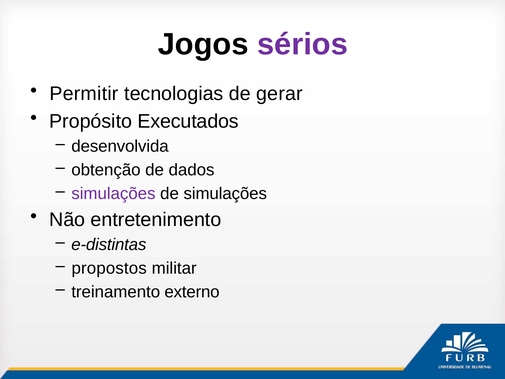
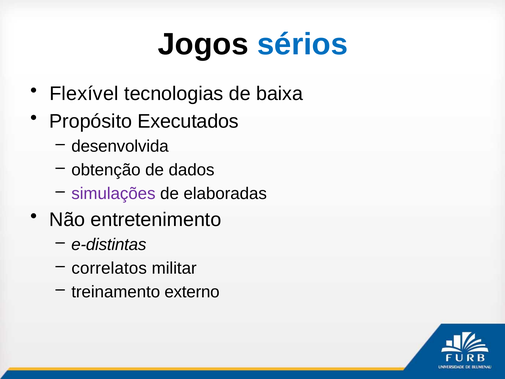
sérios colour: purple -> blue (303, 44)
Permitir: Permitir -> Flexível (84, 94)
gerar: gerar -> baixa (280, 94)
de simulações: simulações -> elaboradas (225, 193)
propostos: propostos -> correlatos (109, 268)
